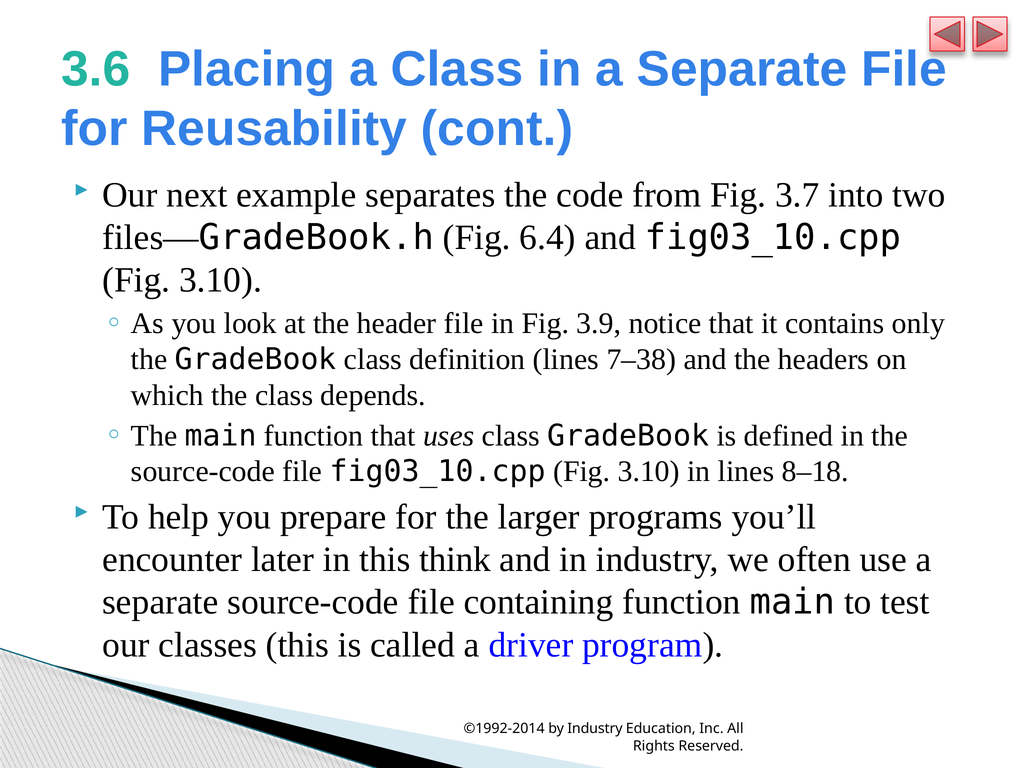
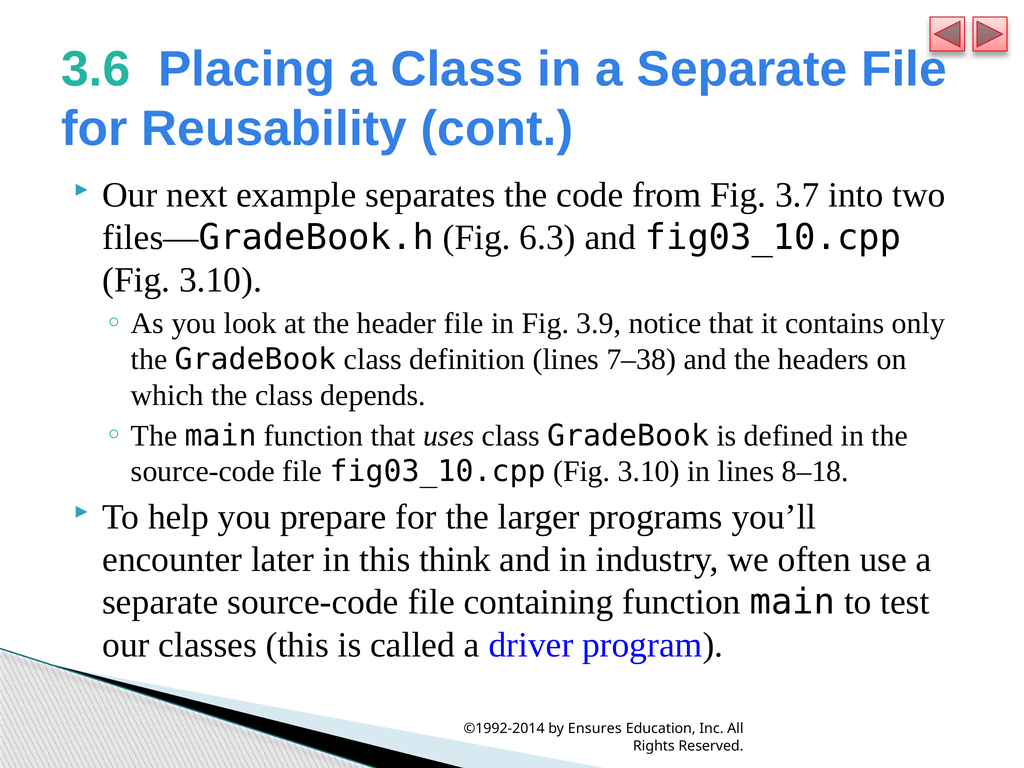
6.4: 6.4 -> 6.3 (548, 237)
by Industry: Industry -> Ensures (595, 729)
